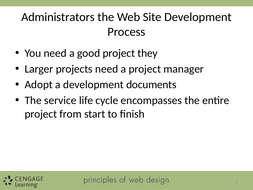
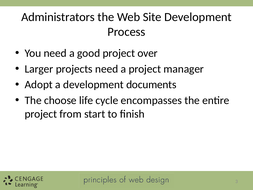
they: they -> over (148, 53)
service: service -> choose (60, 100)
